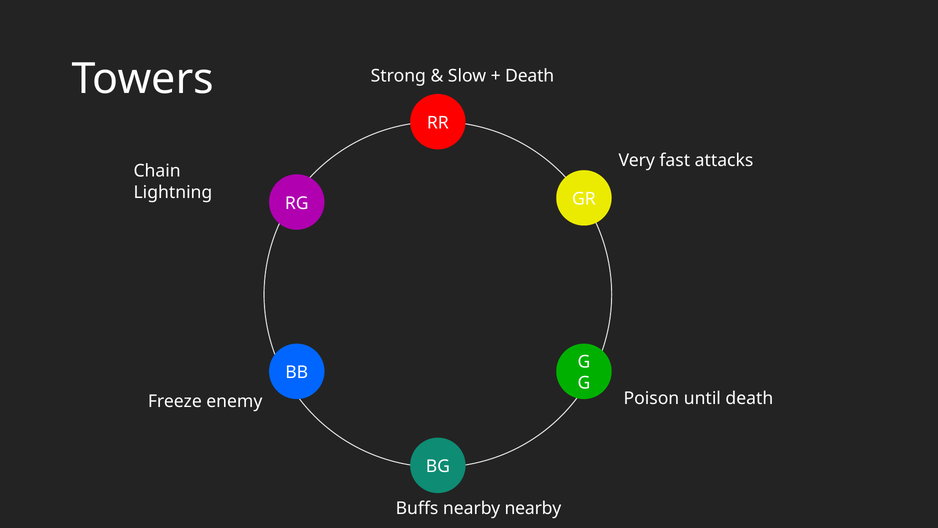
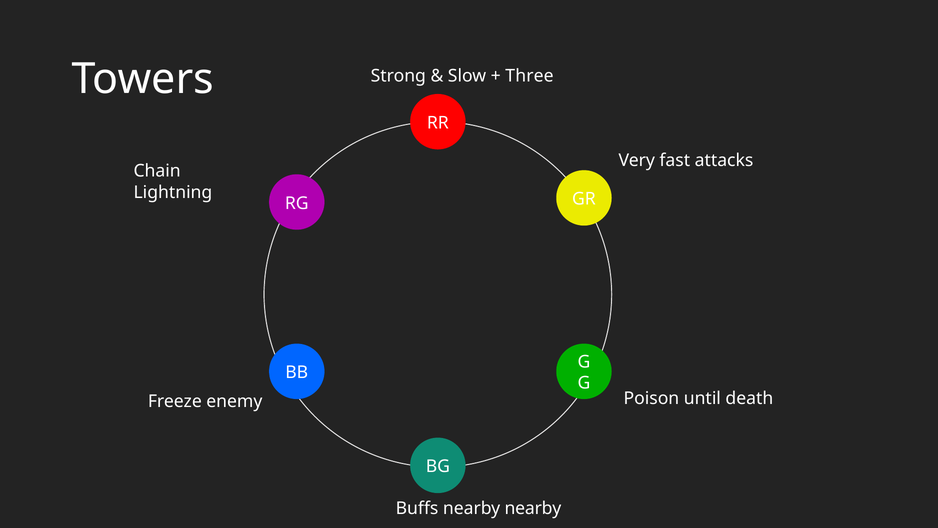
Death: Death -> Three (529, 76)
